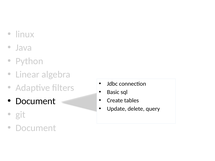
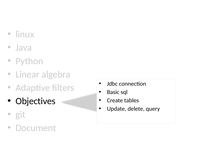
Document: Document -> Objectives (36, 101)
